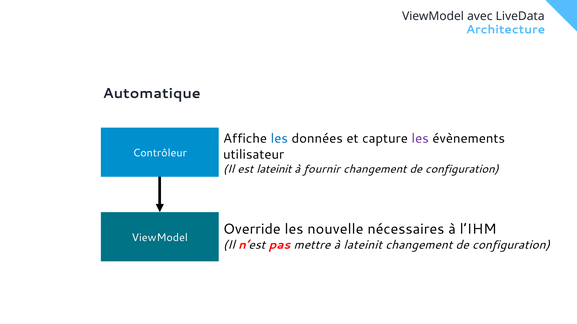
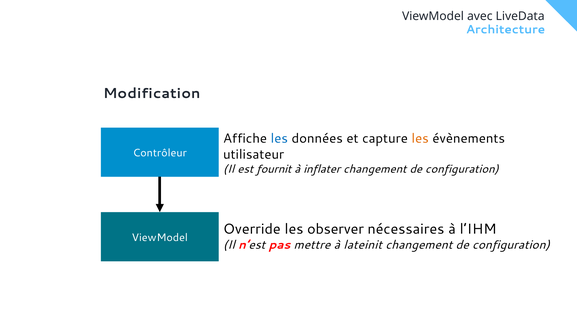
Automatique: Automatique -> Modification (152, 93)
les colour: purple -> orange (420, 139)
est lateinit: lateinit -> fournit (274, 169)
fournir: fournir -> inflater (322, 169)
nouvelle: nouvelle -> observer (336, 230)
